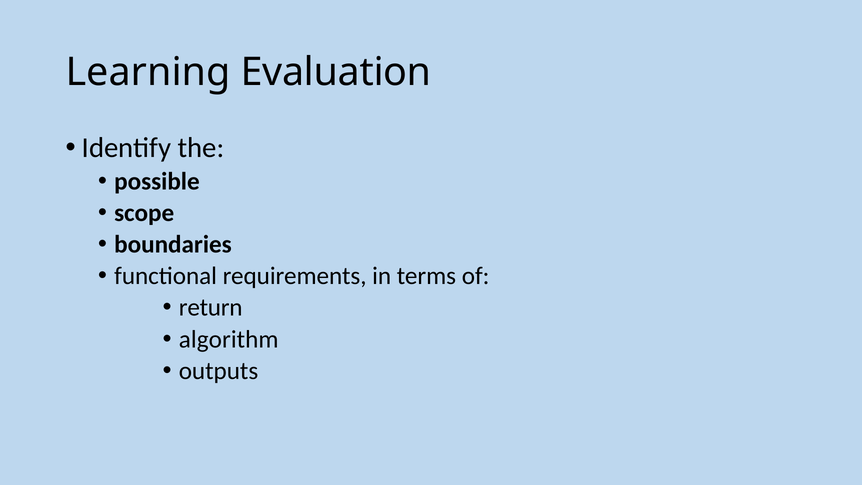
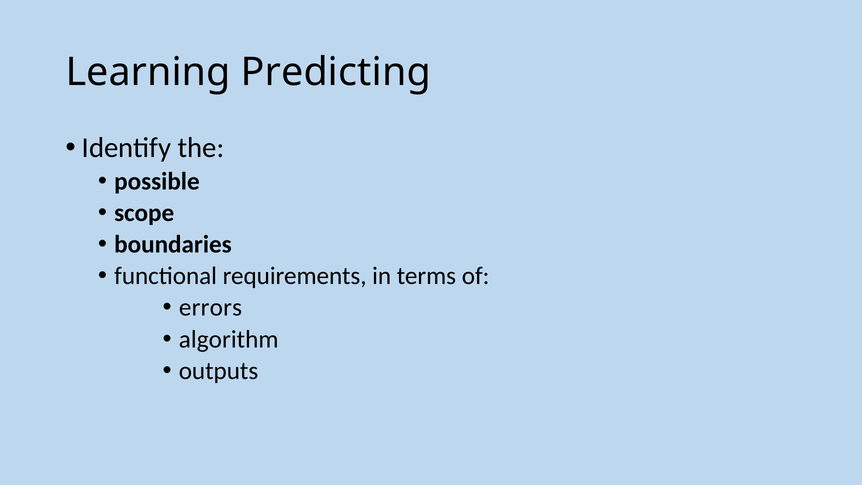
Evaluation: Evaluation -> Predicting (336, 72)
return: return -> errors (210, 308)
